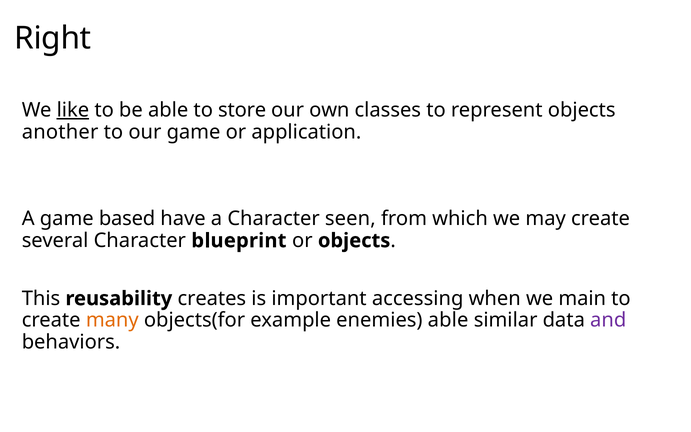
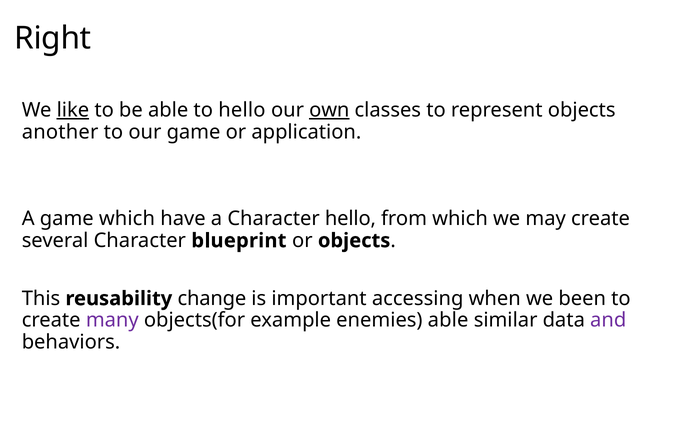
to store: store -> hello (242, 110)
own underline: none -> present (329, 110)
game based: based -> which (127, 219)
Character seen: seen -> hello (350, 219)
creates: creates -> change (212, 298)
main: main -> been (582, 298)
many colour: orange -> purple (112, 320)
